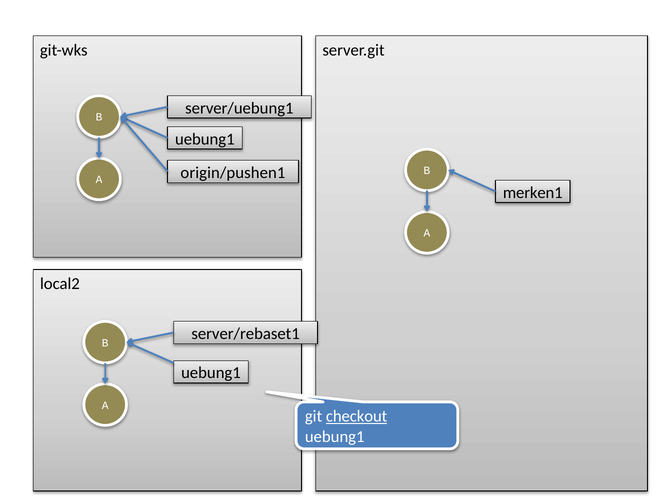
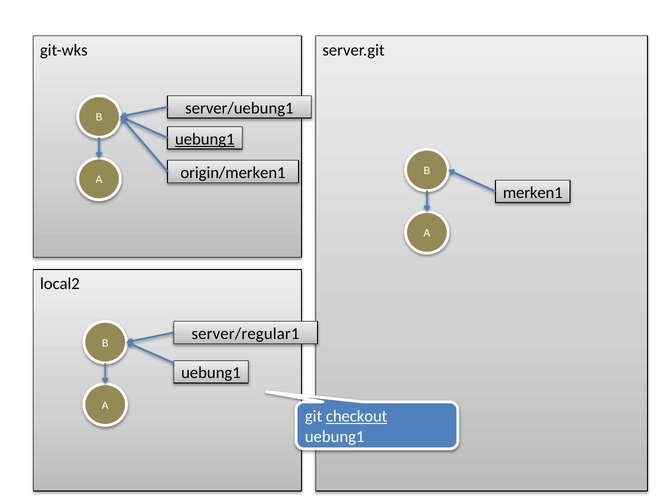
uebung1 underline: none -> present (205, 139)
origin/pushen1: origin/pushen1 -> origin/merken1 (233, 173)
server/rebaset1: server/rebaset1 -> server/regular1 (245, 334)
